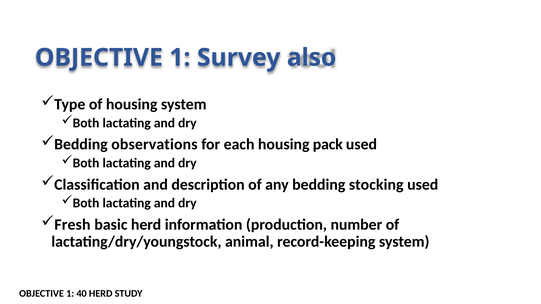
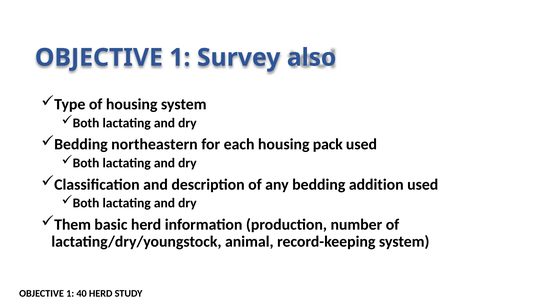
observations: observations -> northeastern (154, 145)
stocking: stocking -> addition (376, 185)
Fresh: Fresh -> Them (73, 225)
